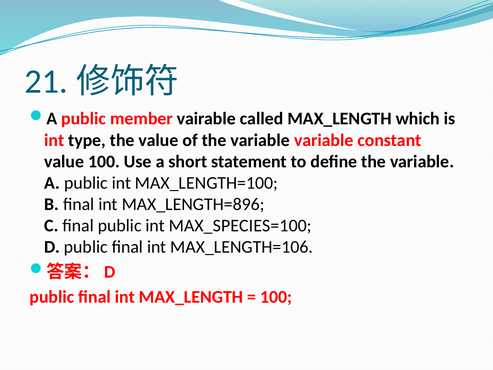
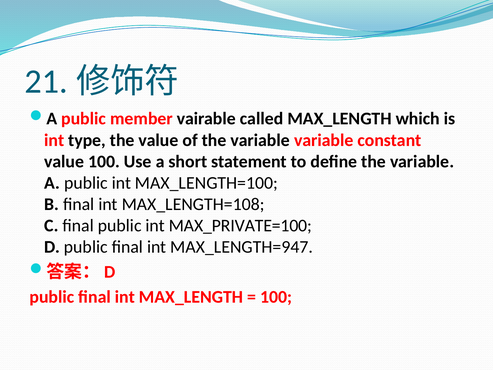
MAX_LENGTH=896: MAX_LENGTH=896 -> MAX_LENGTH=108 (193, 204)
MAX_SPECIES=100: MAX_SPECIES=100 -> MAX_PRIVATE=100 (240, 225)
MAX_LENGTH=106: MAX_LENGTH=106 -> MAX_LENGTH=947 (242, 247)
